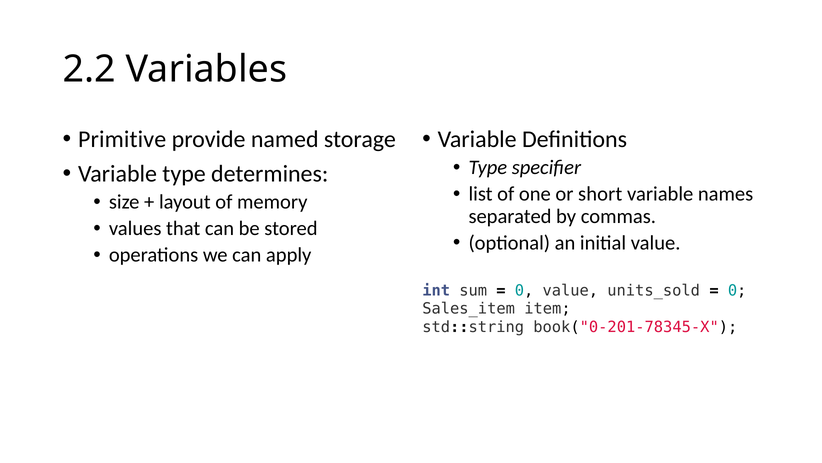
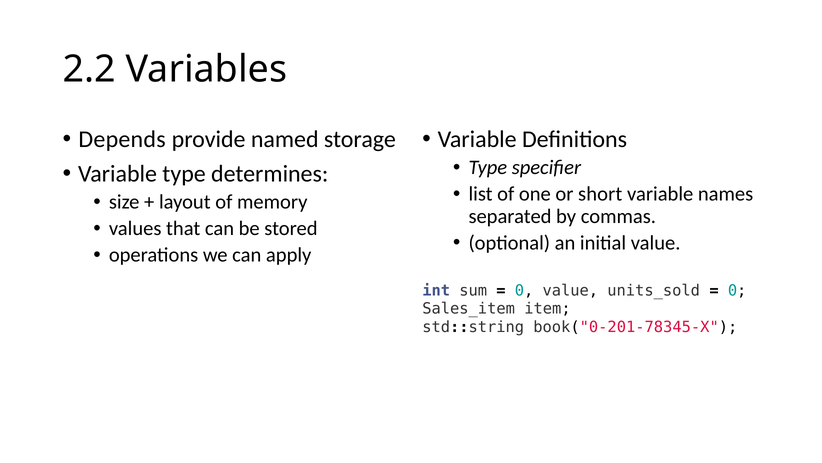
Primitive: Primitive -> Depends (122, 139)
